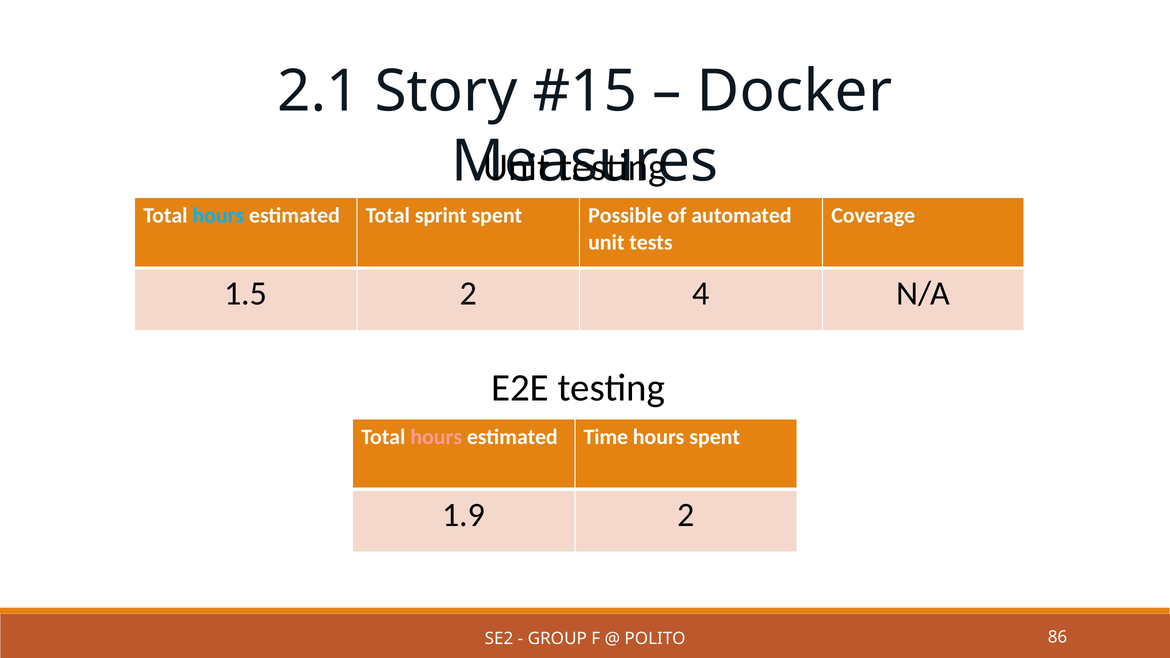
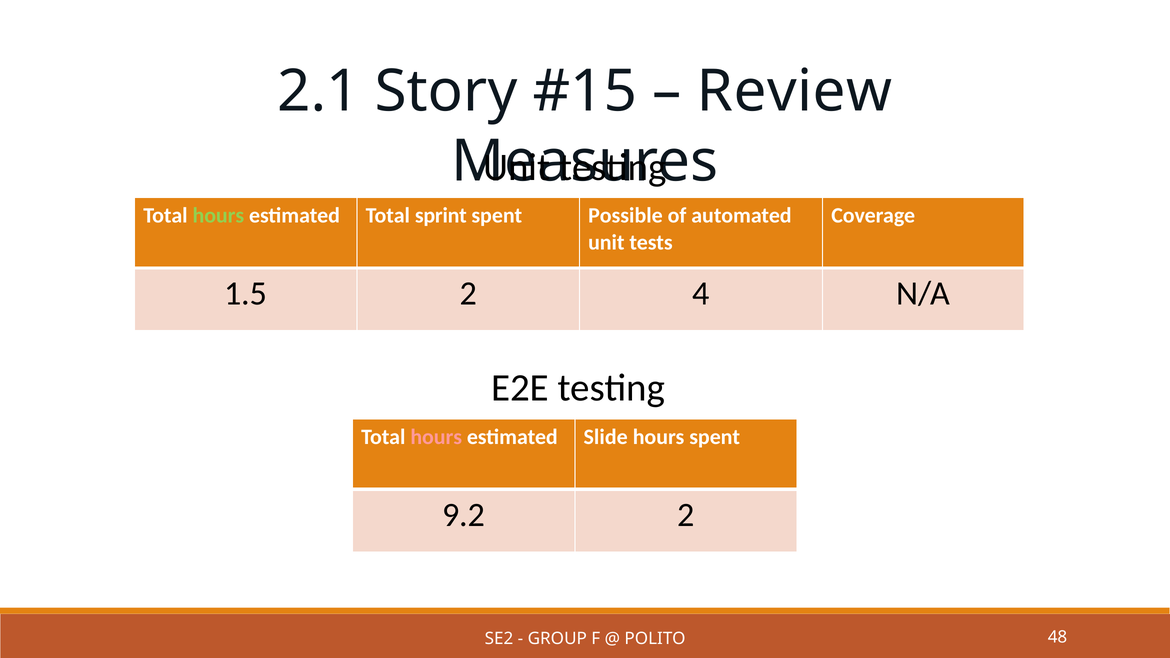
Docker: Docker -> Review (794, 91)
hours colour: light blue -> light green (218, 216)
Time: Time -> Slide (606, 437)
1.9: 1.9 -> 9.2 (464, 515)
86: 86 -> 48 (1058, 637)
